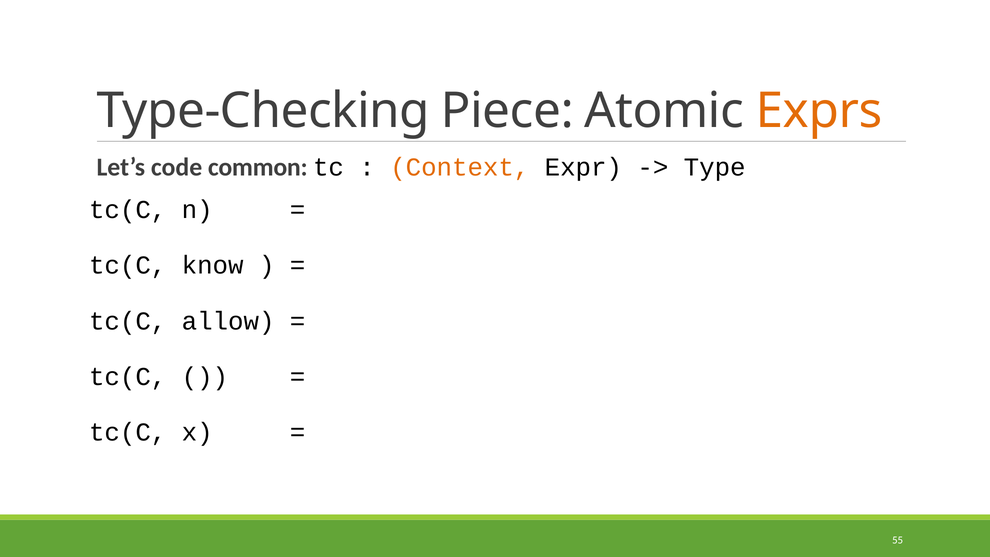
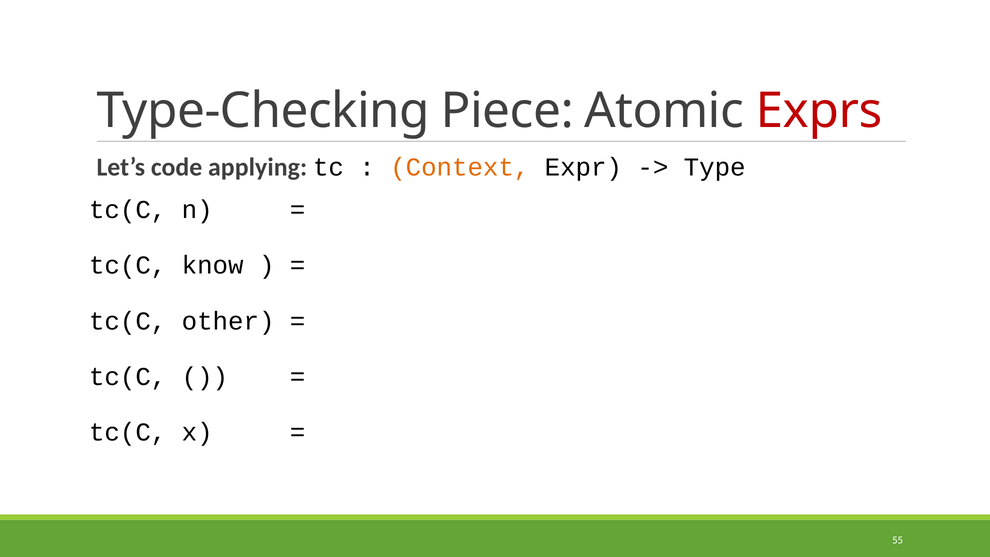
Exprs colour: orange -> red (819, 111)
common: common -> applying (258, 167)
allow: allow -> other (228, 321)
